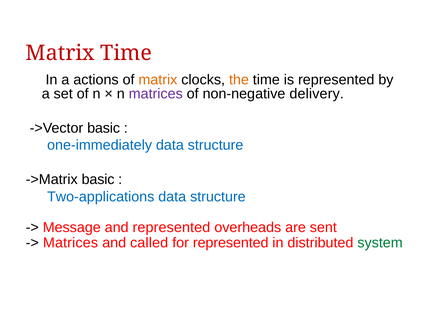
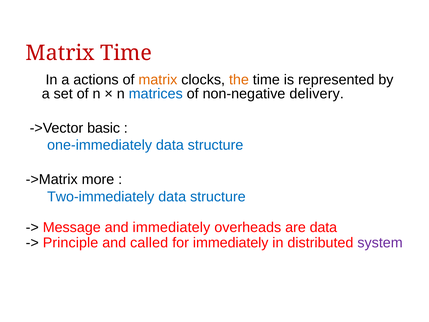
matrices colour: purple -> blue (156, 94)
->Matrix basic: basic -> more (98, 179)
Two-applications: Two-applications -> Two-immediately (101, 197)
and represented: represented -> immediately (171, 227)
are sent: sent -> data (323, 227)
Matrices: Matrices -> Principle (71, 243)
for represented: represented -> immediately (231, 243)
system colour: green -> purple (380, 243)
